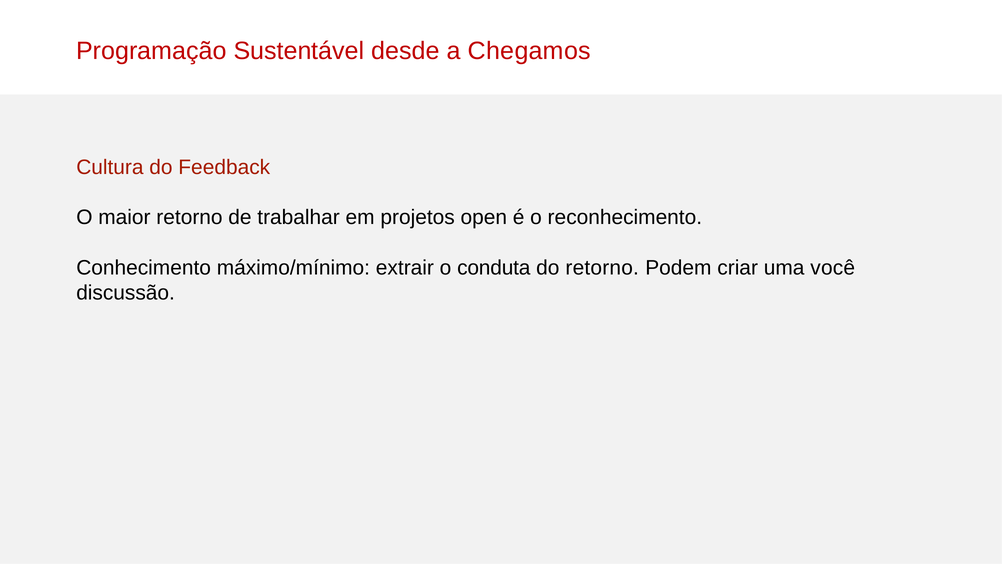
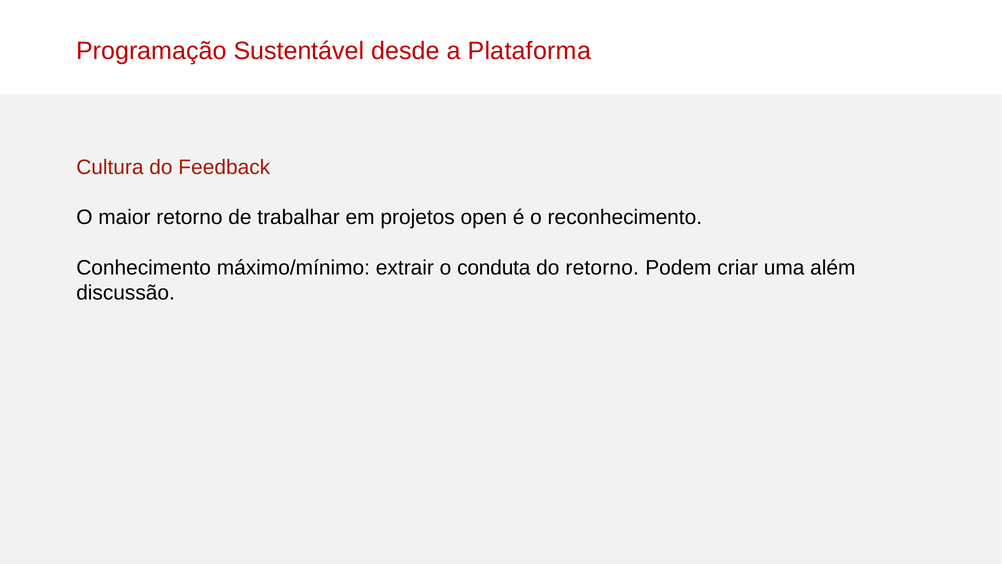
Chegamos: Chegamos -> Plataforma (529, 51)
você: você -> além (833, 267)
